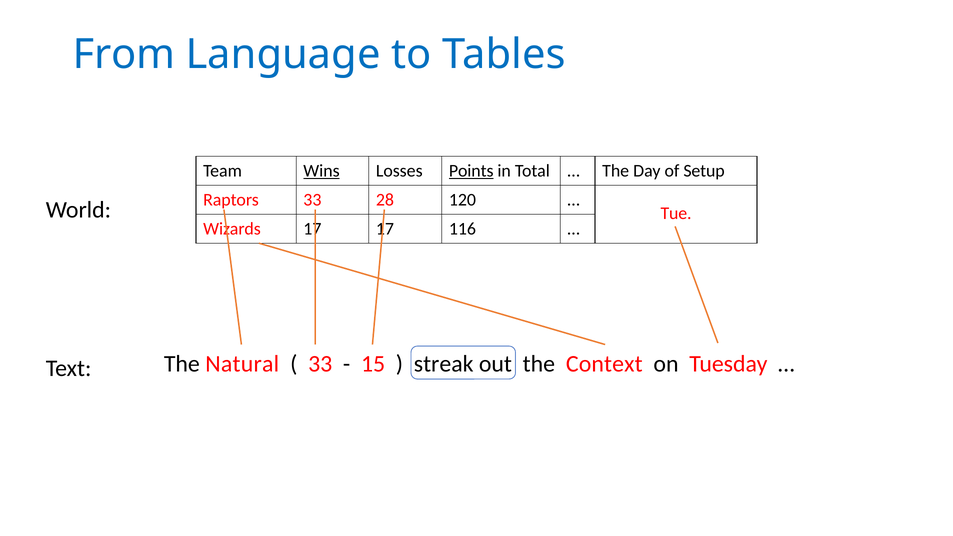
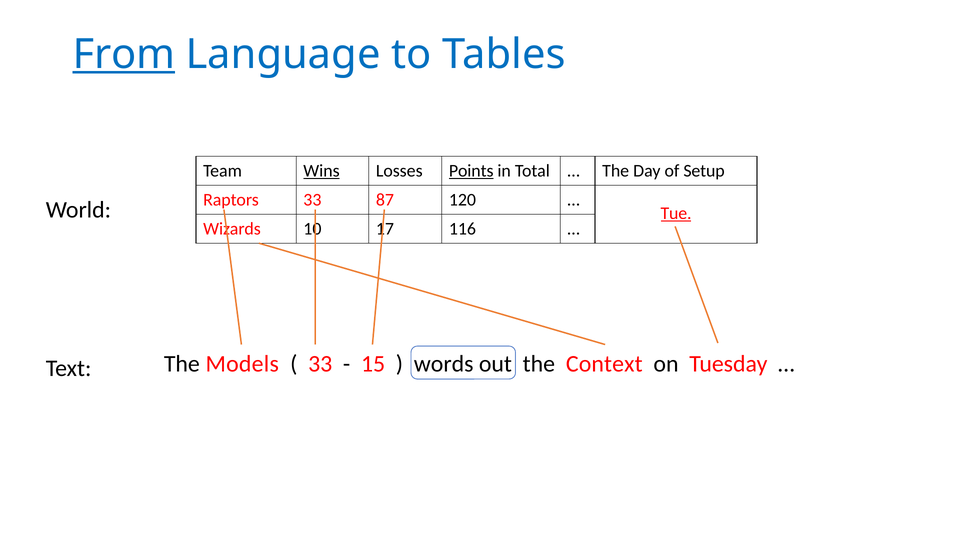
From underline: none -> present (124, 54)
28: 28 -> 87 (385, 200)
Tue underline: none -> present (676, 213)
Wizards 17: 17 -> 10 (312, 229)
Natural: Natural -> Models (242, 364)
streak: streak -> words (444, 364)
